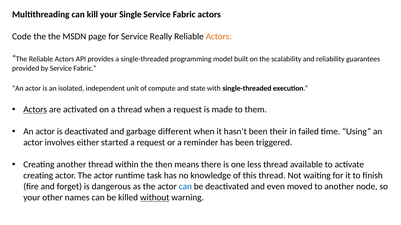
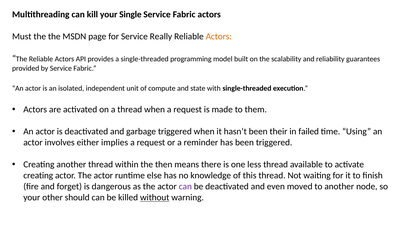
Code: Code -> Must (22, 37)
Actors underline: present -> none (35, 110)
garbage different: different -> triggered (175, 132)
started: started -> implies (115, 143)
task: task -> else (154, 176)
can colour: blue -> purple (185, 187)
names: names -> should (77, 198)
